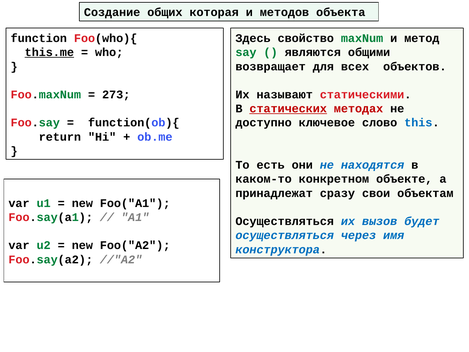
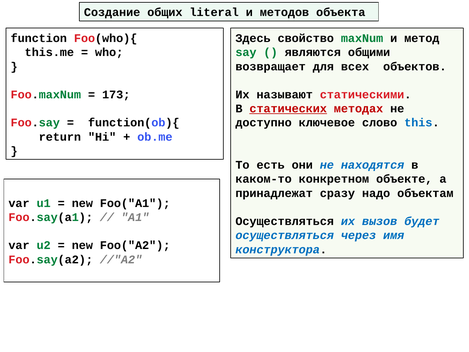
которая: которая -> literal (214, 12)
this.me underline: present -> none (49, 52)
273: 273 -> 173 (116, 95)
свои: свои -> надо (376, 193)
